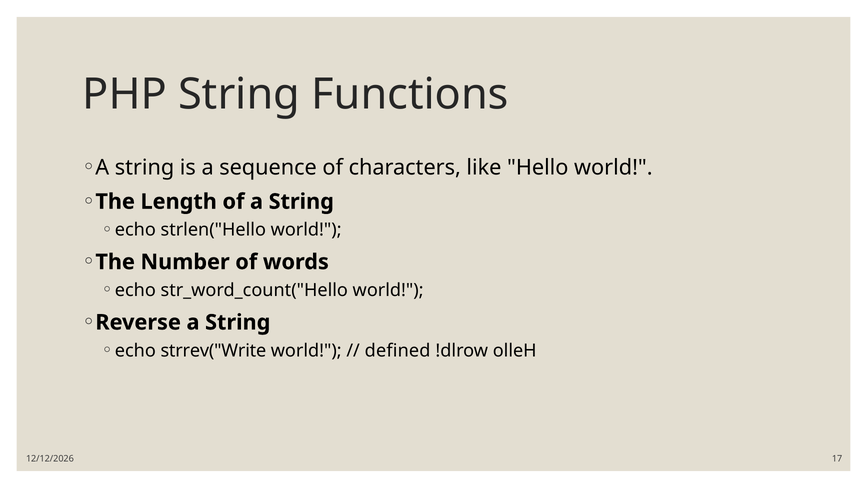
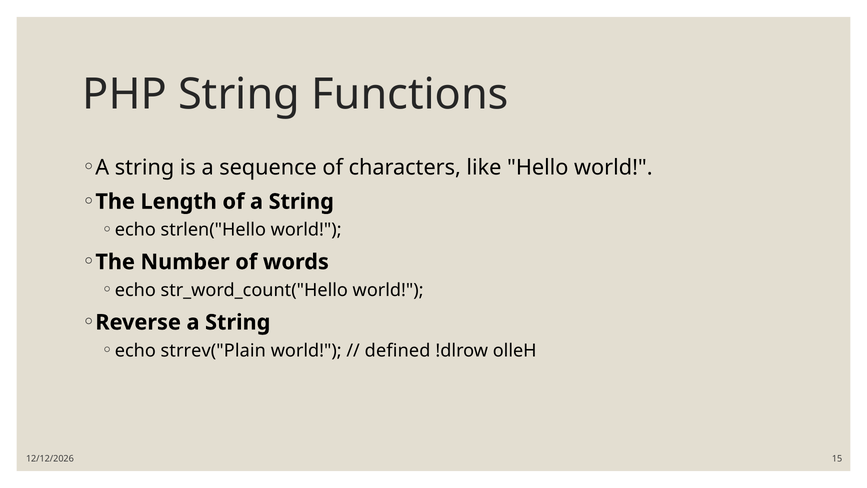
strrev("Write: strrev("Write -> strrev("Plain (213, 350)
17: 17 -> 15 (837, 459)
